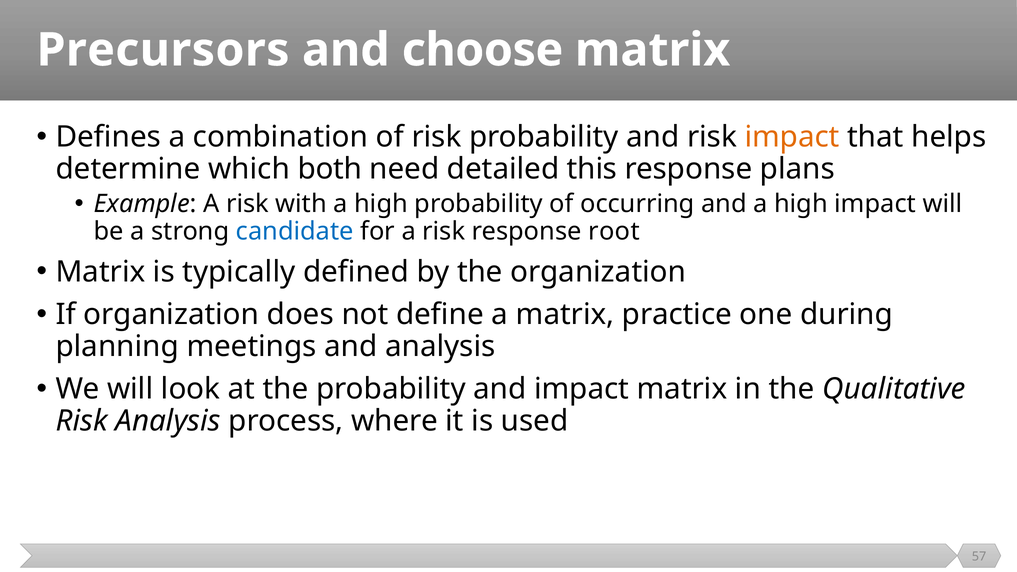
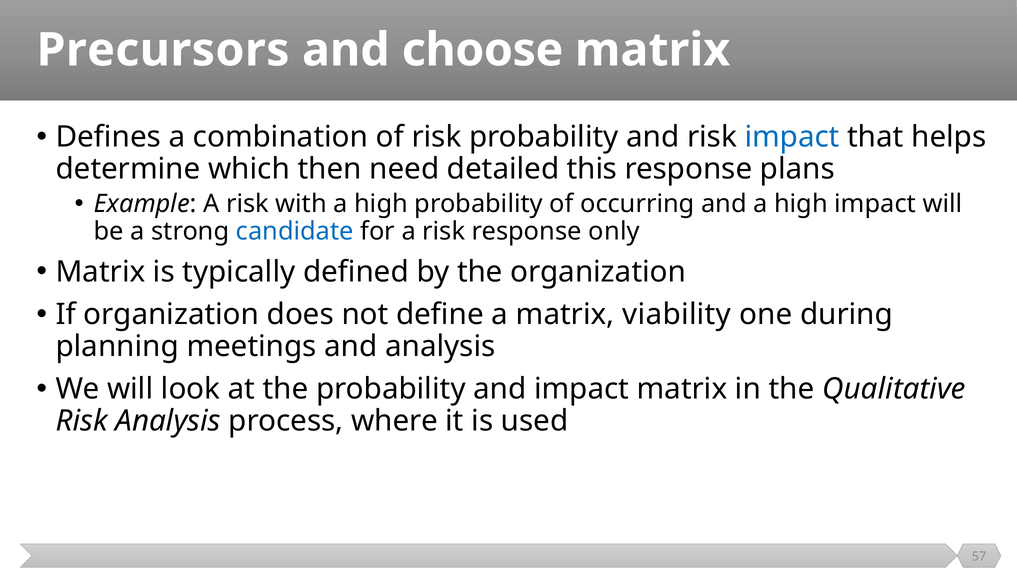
impact colour: orange -> blue (792, 137)
both: both -> then (330, 169)
root: root -> only (614, 232)
practice: practice -> viability (677, 315)
